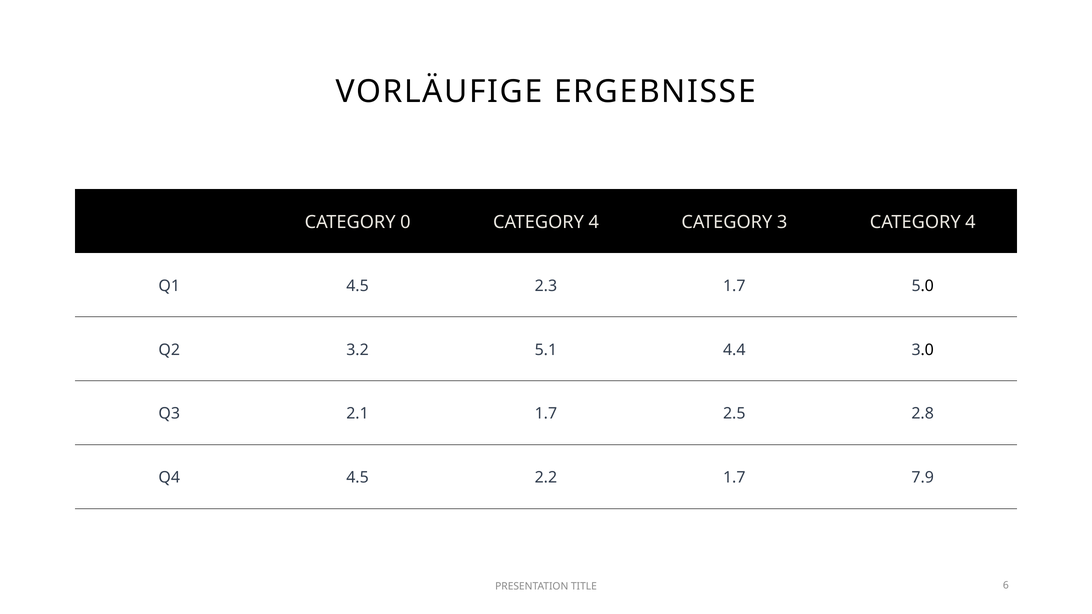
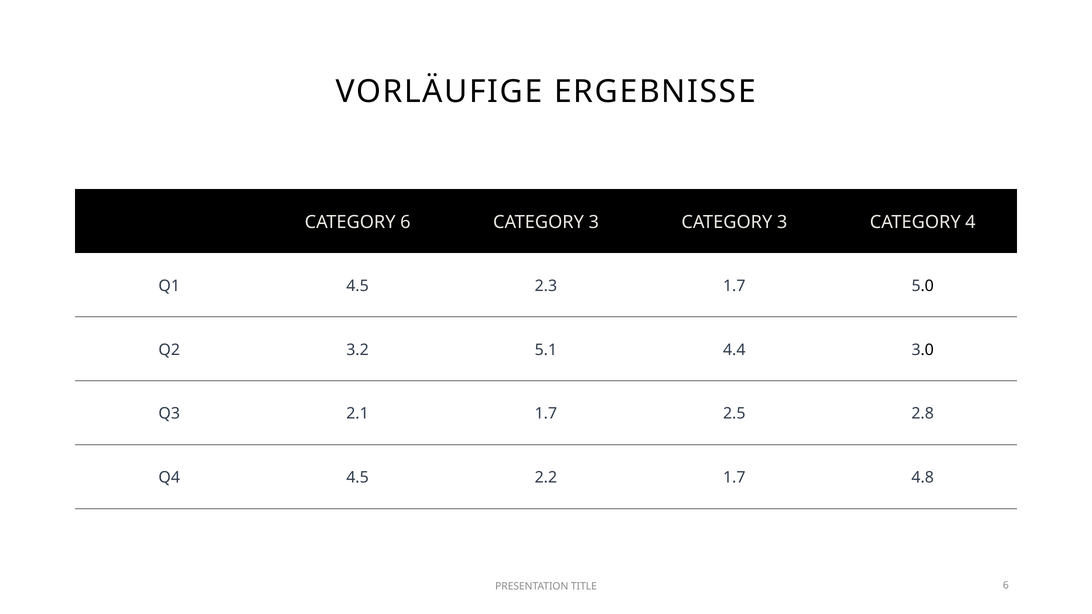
CATEGORY 0: 0 -> 6 (405, 222)
4: 4 -> 3 (594, 222)
7.9: 7.9 -> 4.8 (923, 478)
